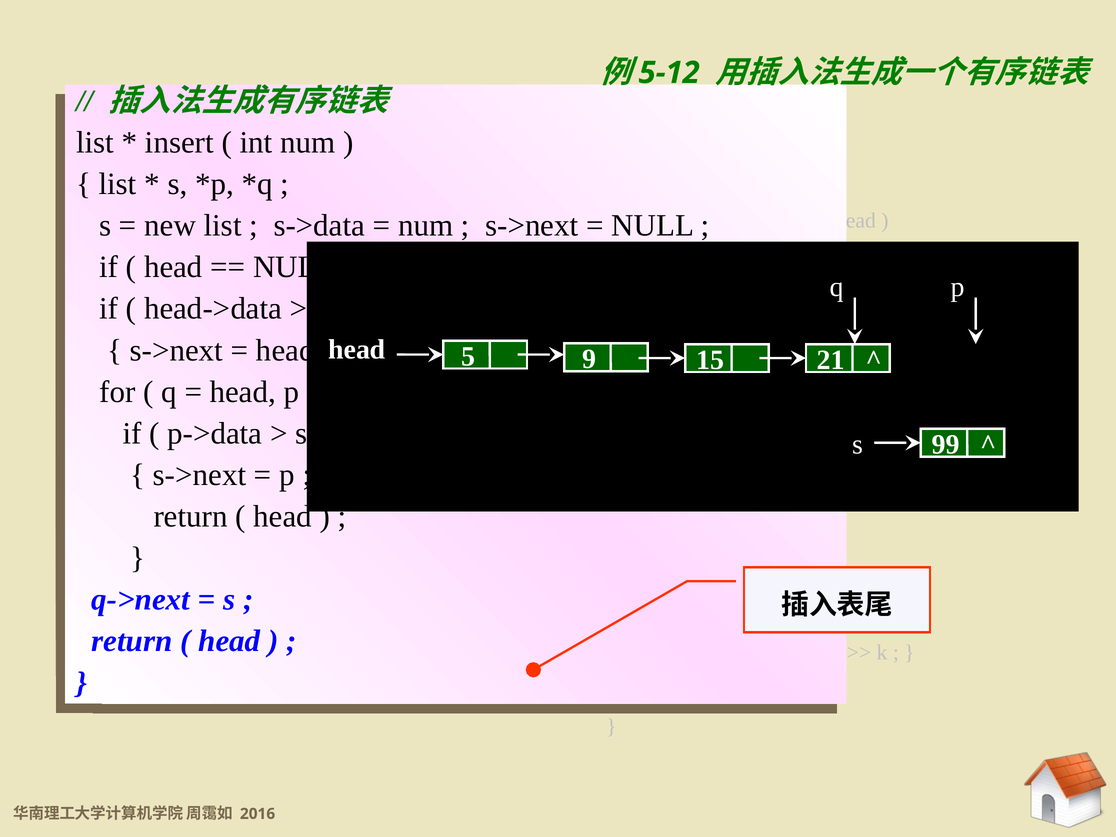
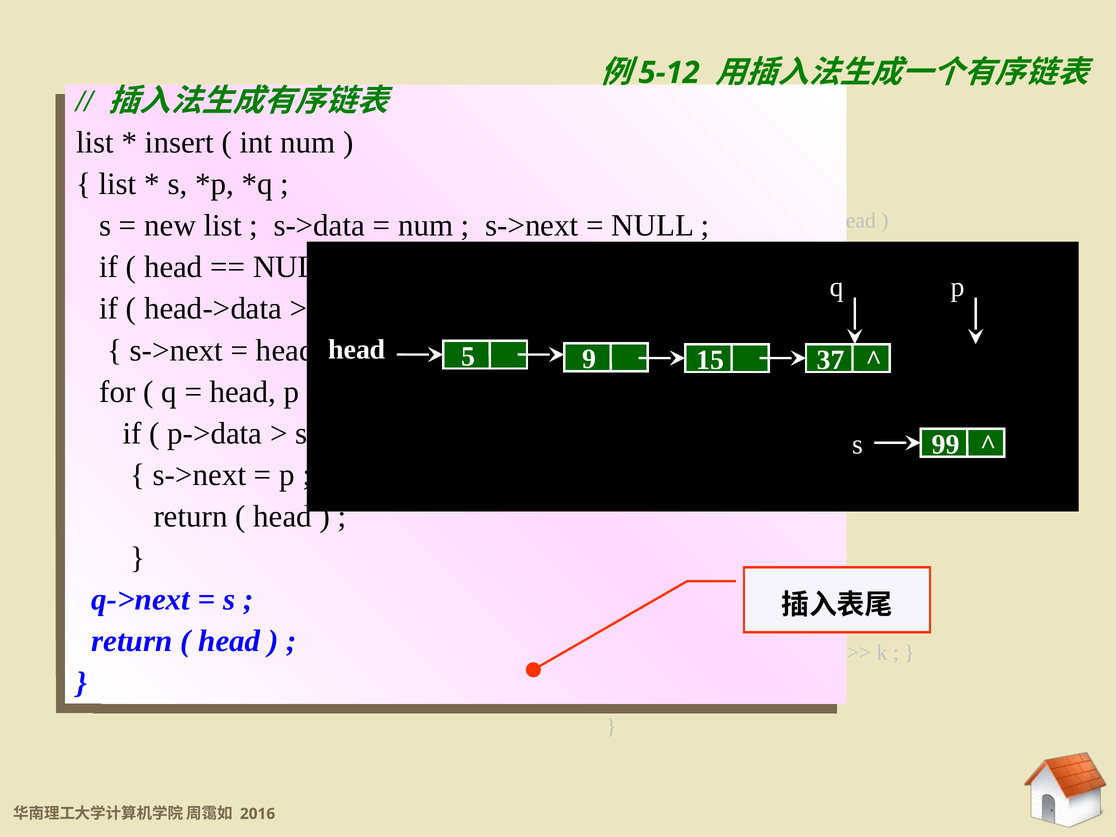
21: 21 -> 37 (831, 360)
